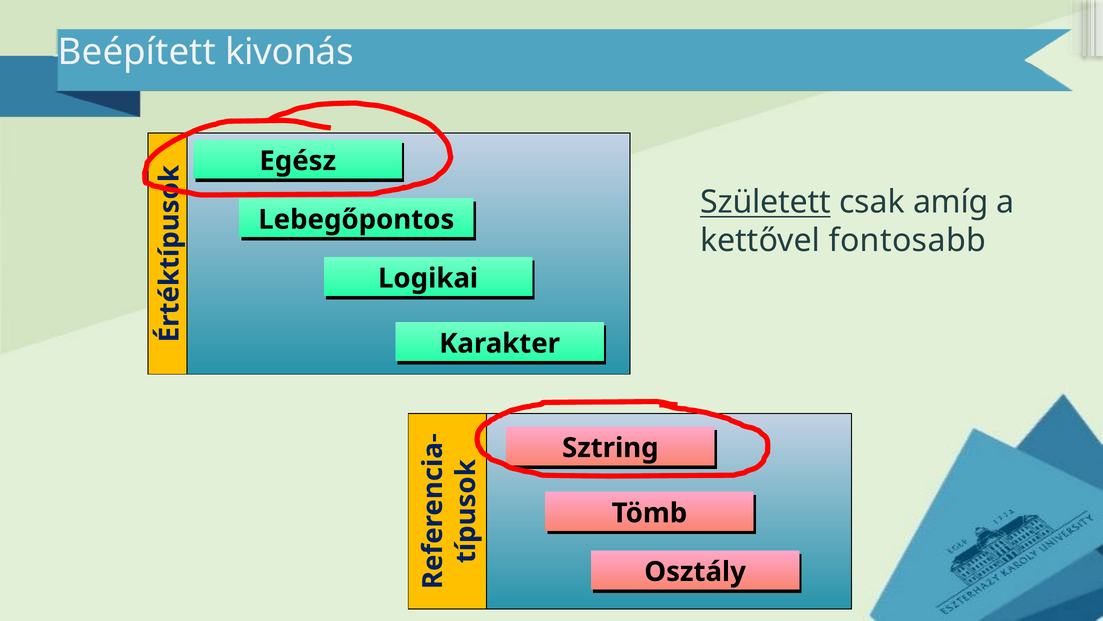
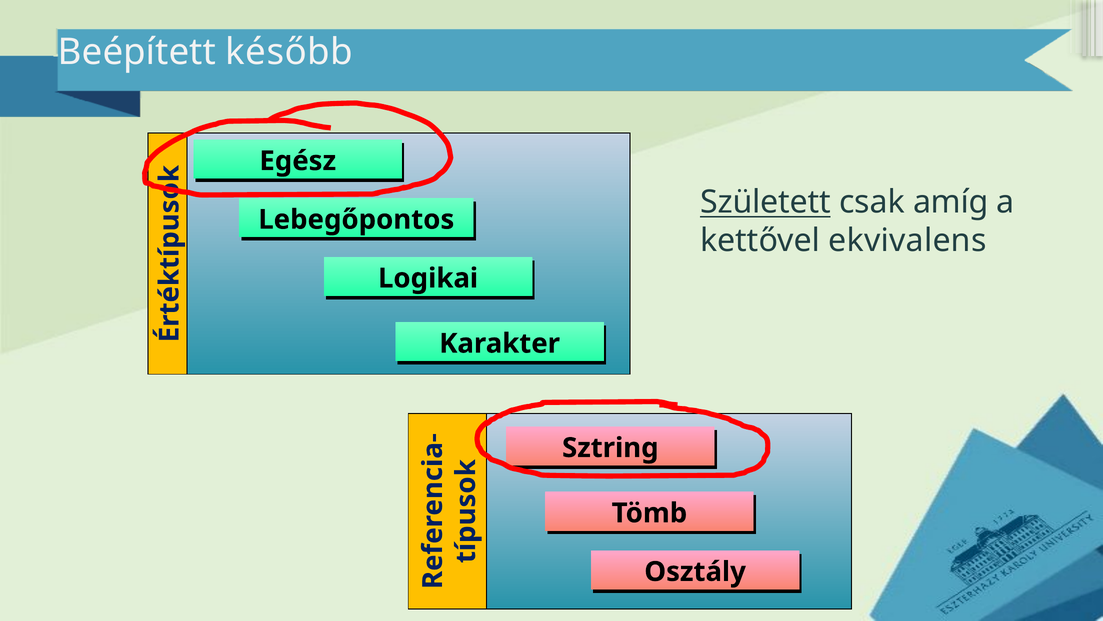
kivonás: kivonás -> később (289, 52)
fontosabb: fontosabb -> ekvivalens (907, 240)
